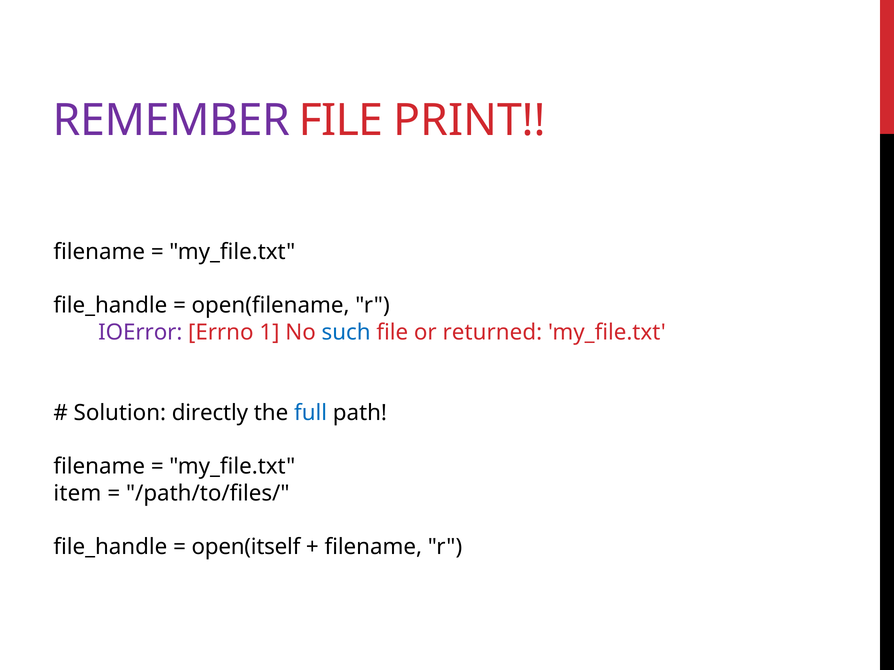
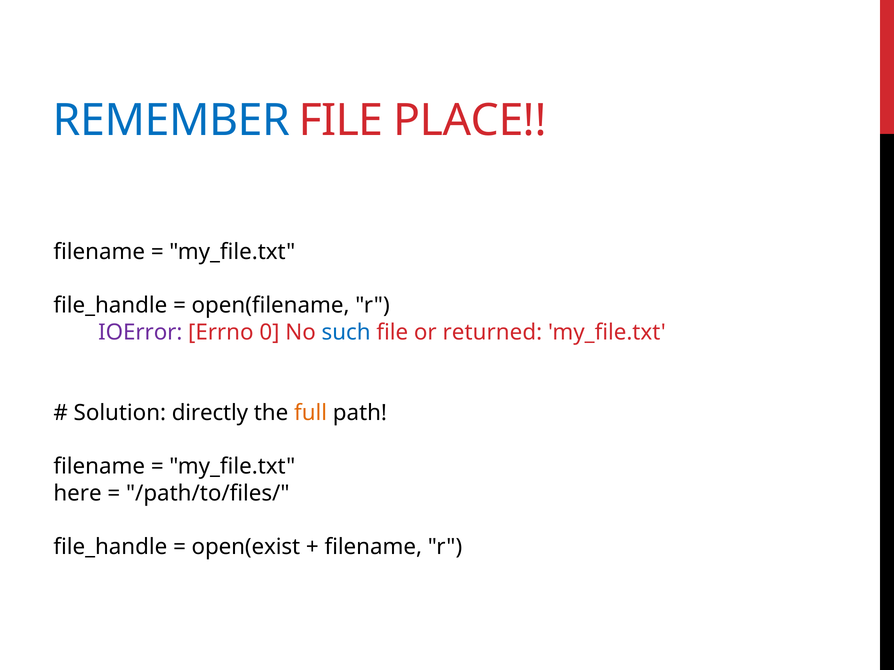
REMEMBER colour: purple -> blue (171, 121)
PRINT: PRINT -> PLACE (470, 121)
1: 1 -> 0 (269, 333)
full colour: blue -> orange (311, 413)
item: item -> here (78, 494)
open(itself: open(itself -> open(exist (246, 547)
